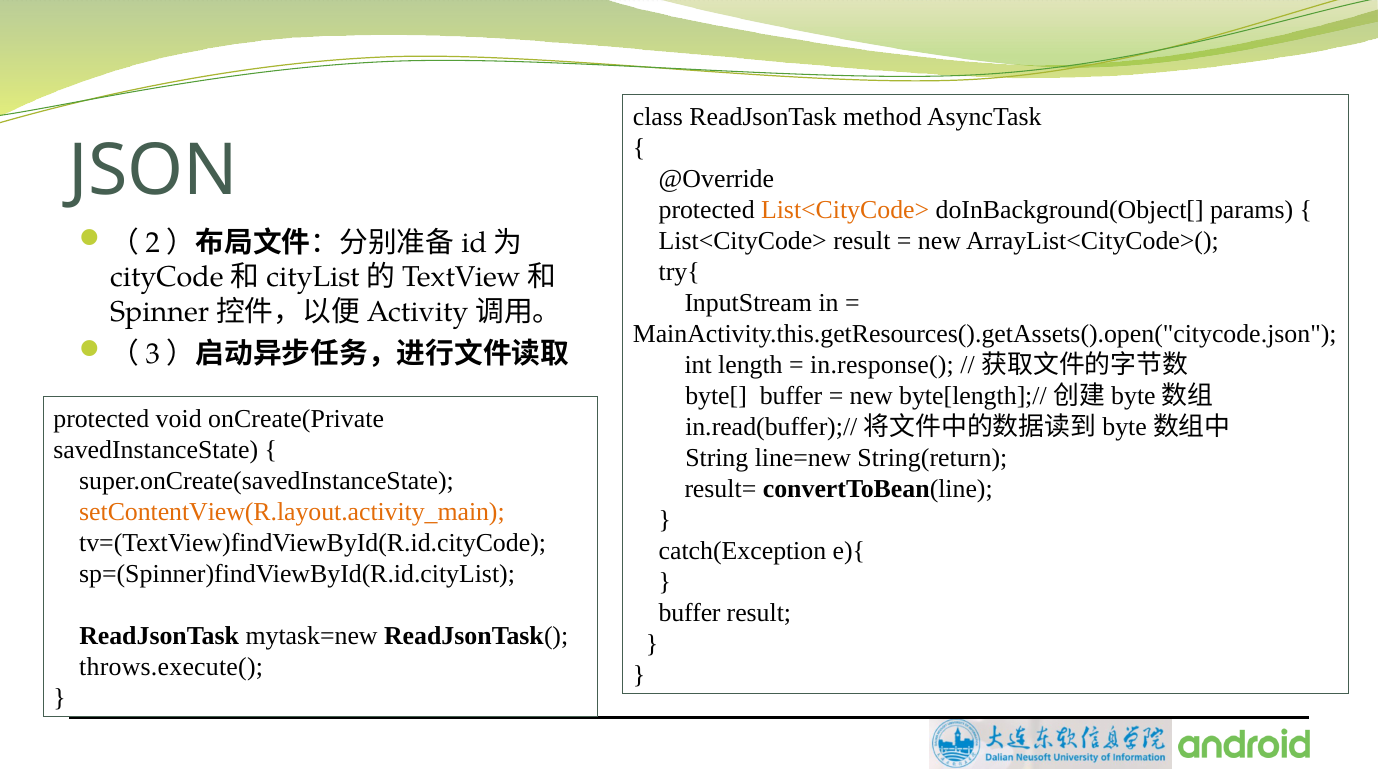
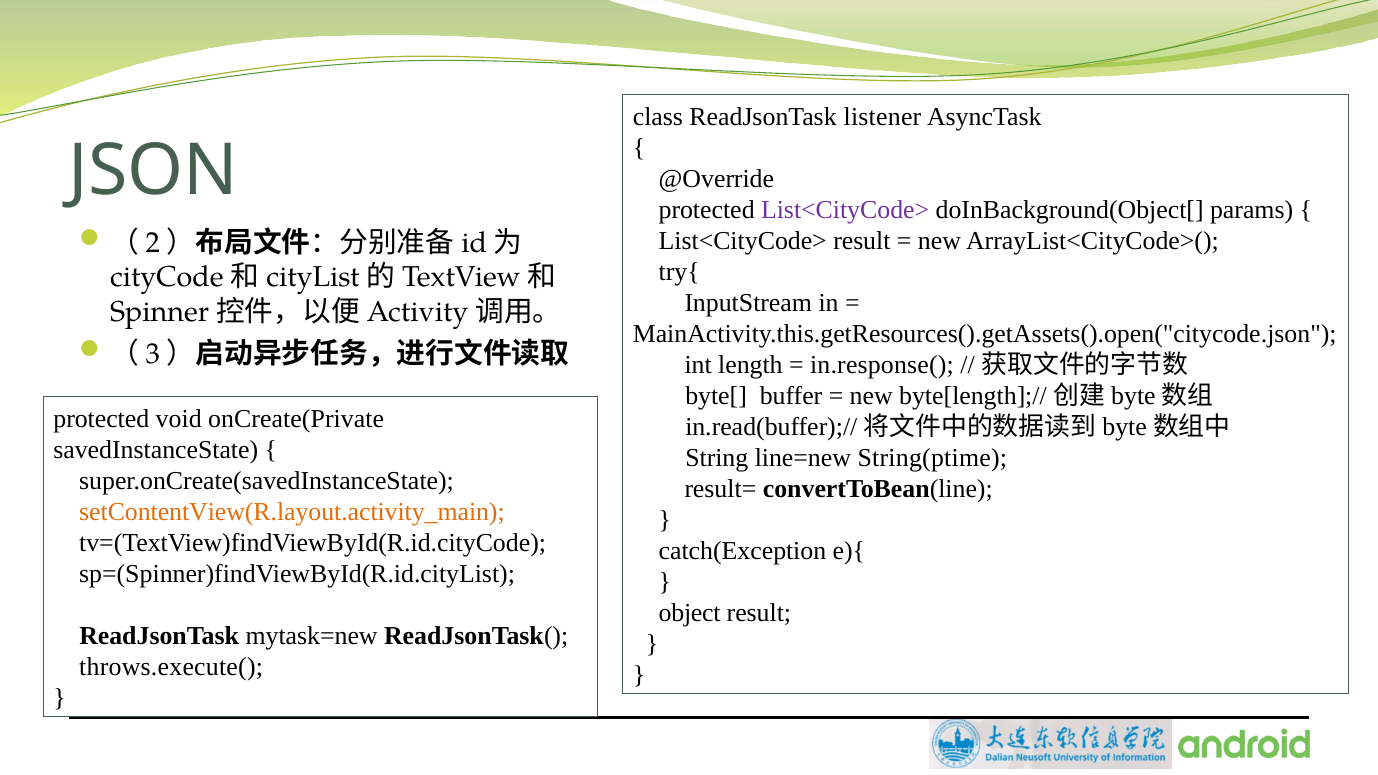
method: method -> listener (882, 117)
List<CityCode> colour: orange -> purple (845, 210)
String(return: String(return -> String(ptime (932, 458)
buffer: buffer -> object (690, 613)
